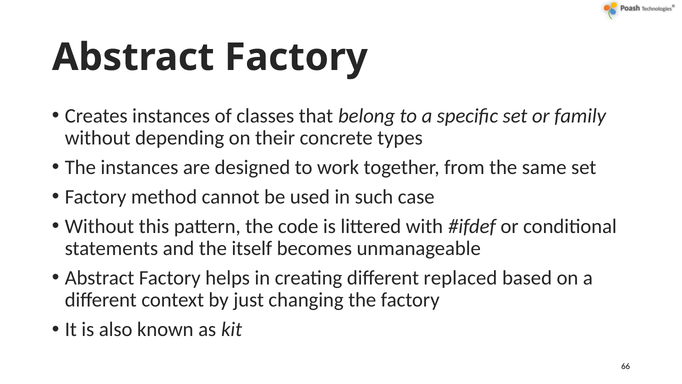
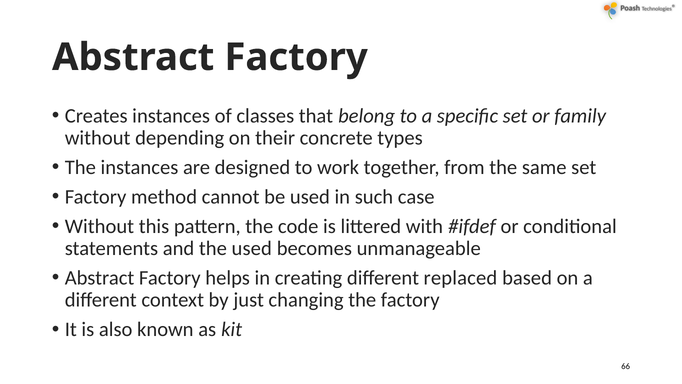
the itself: itself -> used (252, 248)
